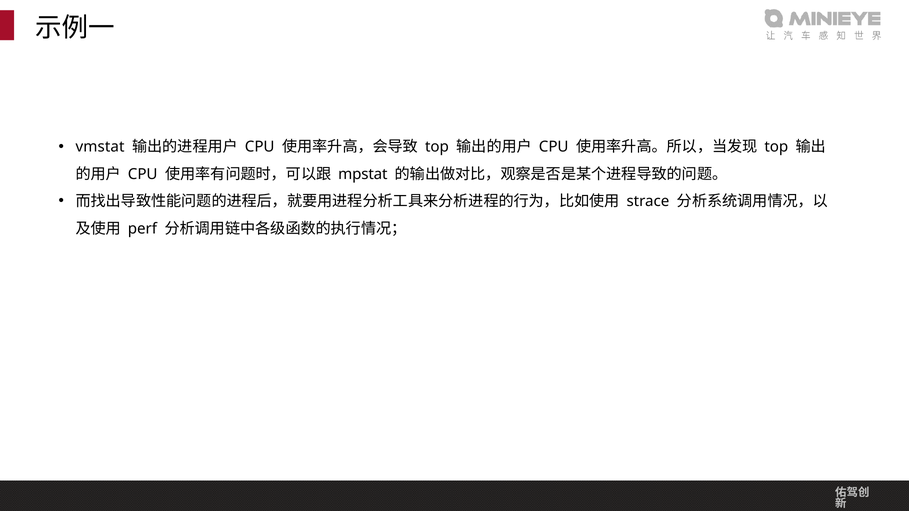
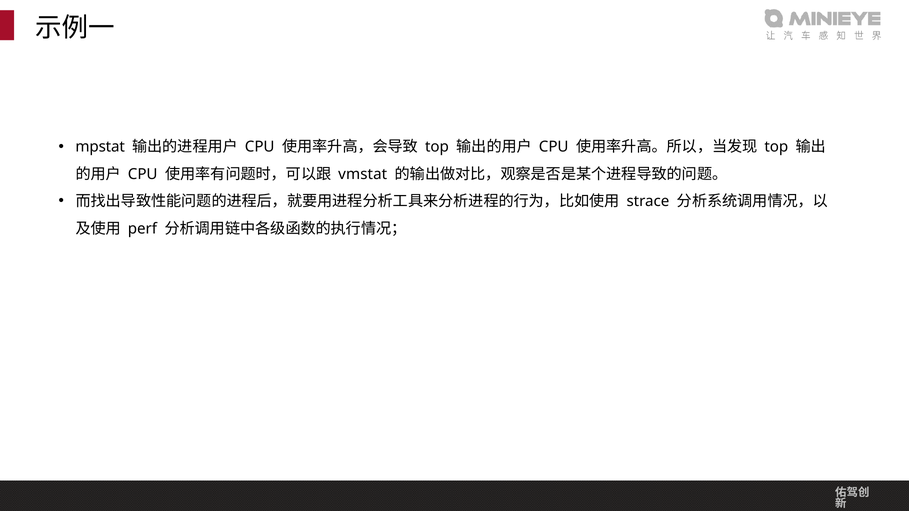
vmstat: vmstat -> mpstat (100, 147)
mpstat: mpstat -> vmstat (363, 174)
